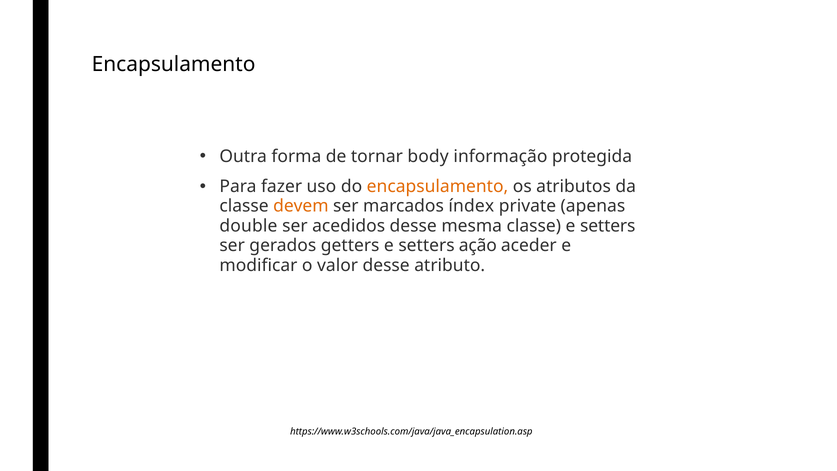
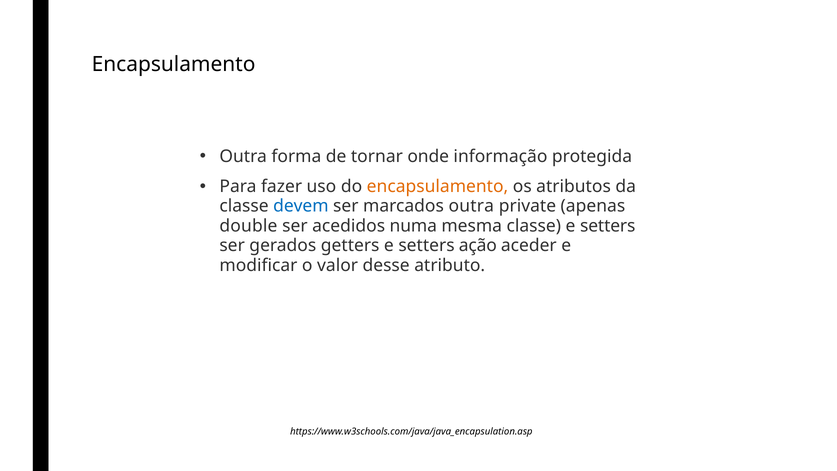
body: body -> onde (428, 156)
devem colour: orange -> blue (301, 206)
marcados índex: índex -> outra (471, 206)
acedidos desse: desse -> numa (413, 226)
